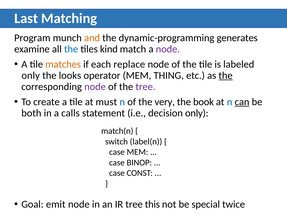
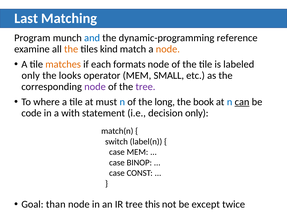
and colour: orange -> blue (92, 38)
generates: generates -> reference (237, 38)
the colour: blue -> orange (71, 49)
node colour: purple -> orange (168, 49)
replace: replace -> formats (129, 64)
THING: THING -> SMALL (169, 76)
the underline: present -> none (226, 76)
create: create -> where (47, 102)
very: very -> long (165, 102)
both: both -> code (31, 113)
calls: calls -> with (71, 113)
emit: emit -> than (56, 204)
special: special -> except (206, 204)
